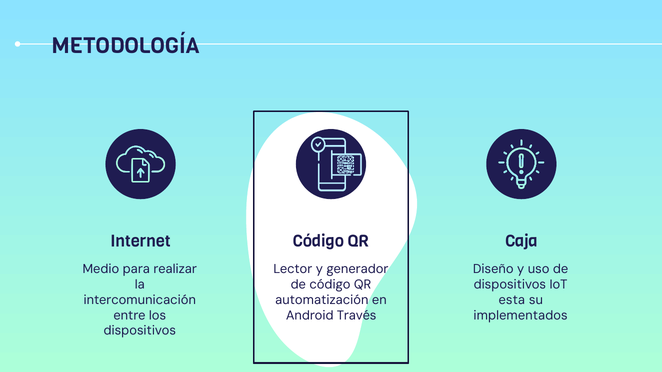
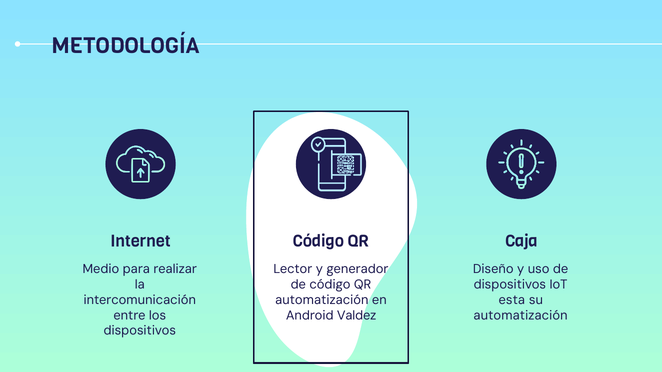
Través: Través -> Valdez (357, 316)
implementados: implementados -> automatización (521, 316)
